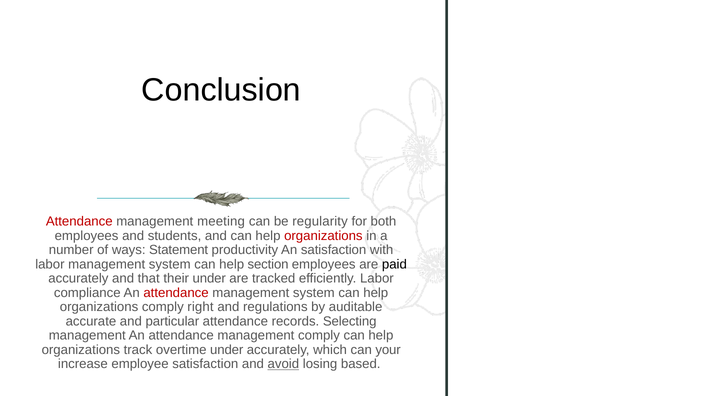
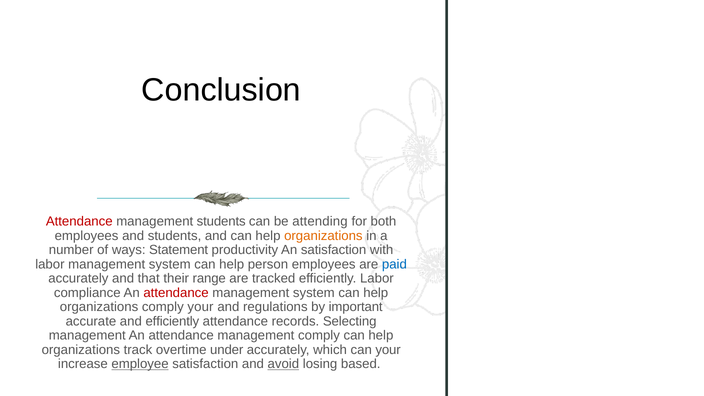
management meeting: meeting -> students (221, 221)
regularity: regularity -> attending (320, 221)
organizations colour: red -> orange (323, 236)
section: section -> person (268, 264)
paid colour: black -> blue (394, 264)
their under: under -> range (209, 279)
comply right: right -> your (200, 307)
auditable: auditable -> important (356, 307)
and particular: particular -> efficiently (172, 321)
employee underline: none -> present (140, 364)
